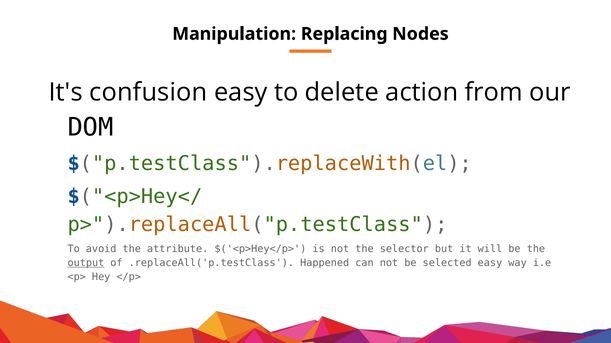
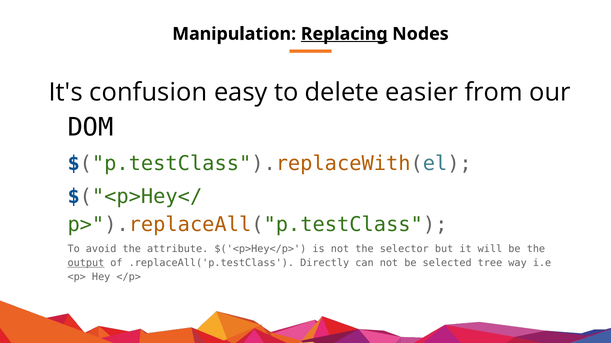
Replacing underline: none -> present (344, 34)
action: action -> easier (422, 93)
Happened: Happened -> Directly (325, 264)
selected easy: easy -> tree (490, 264)
